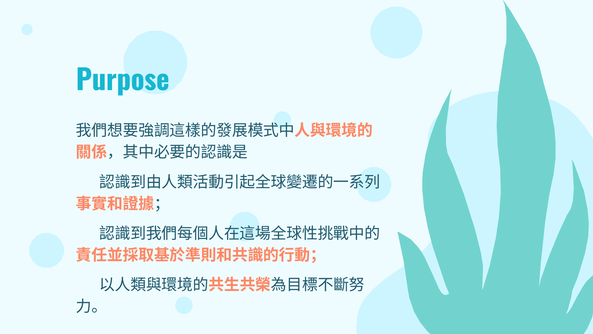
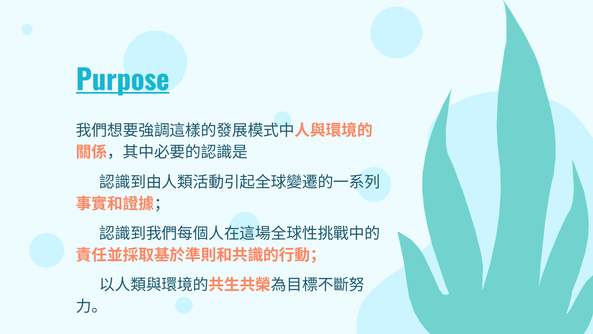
Purpose underline: none -> present (123, 81)
